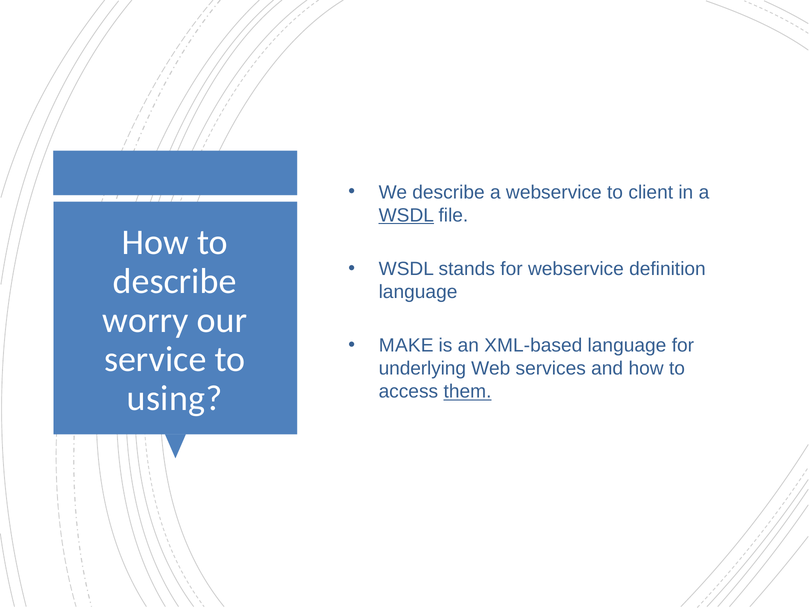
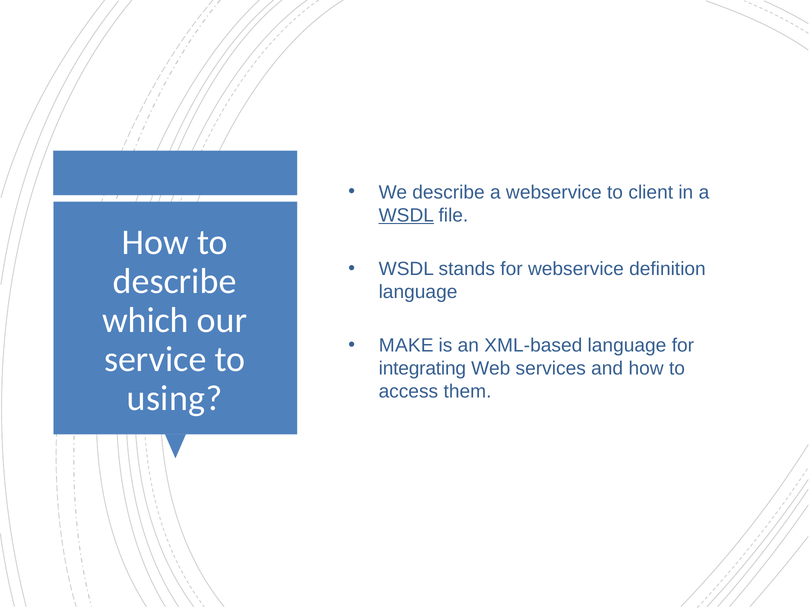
worry: worry -> which (145, 320)
underlying: underlying -> integrating (422, 368)
them underline: present -> none (468, 391)
